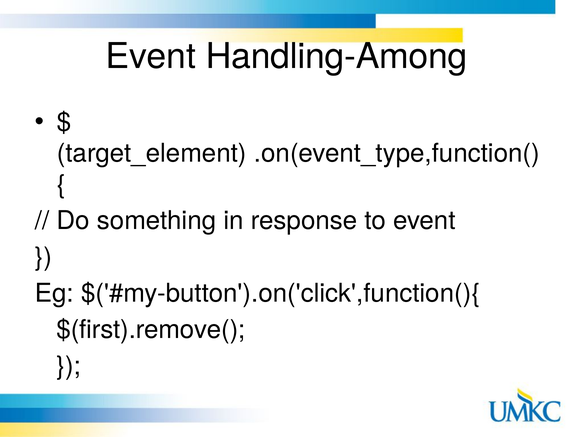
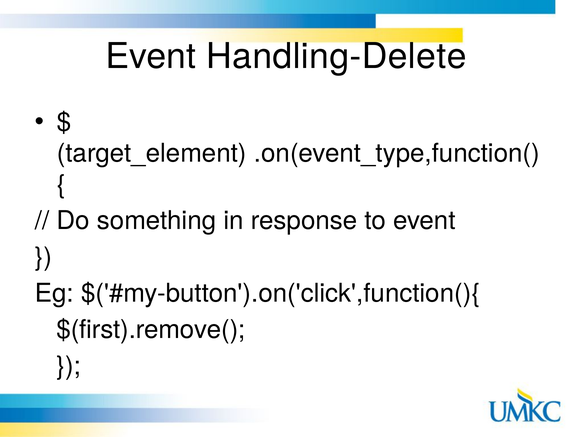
Handling-Among: Handling-Among -> Handling-Delete (336, 56)
